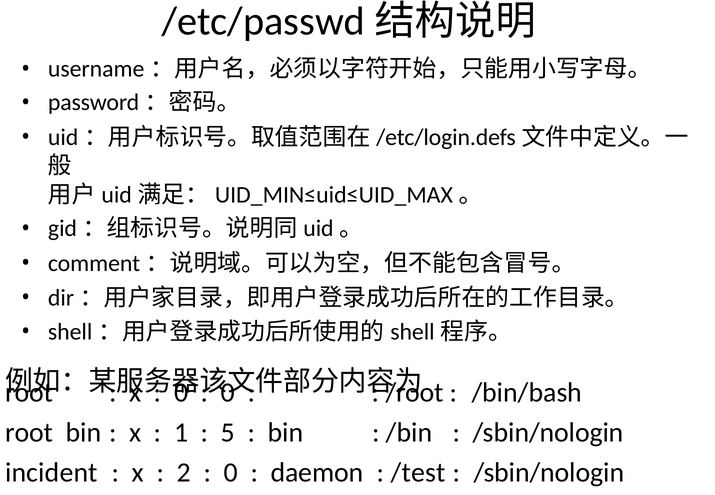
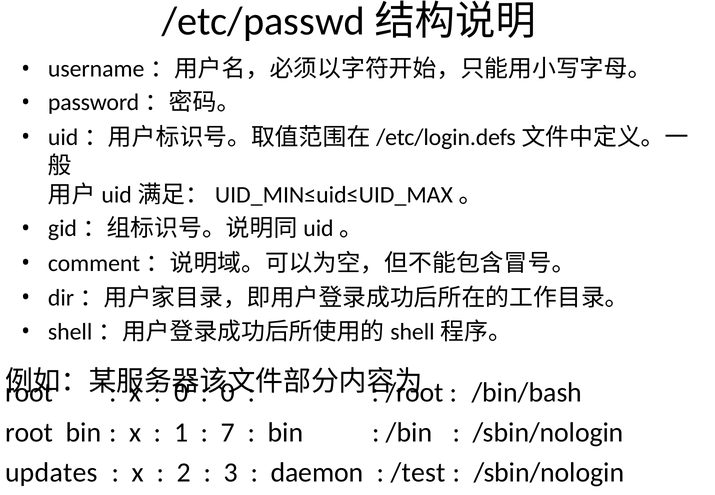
5: 5 -> 7 (228, 432)
incident: incident -> updates (51, 472)
0: 0 -> 3 (231, 472)
